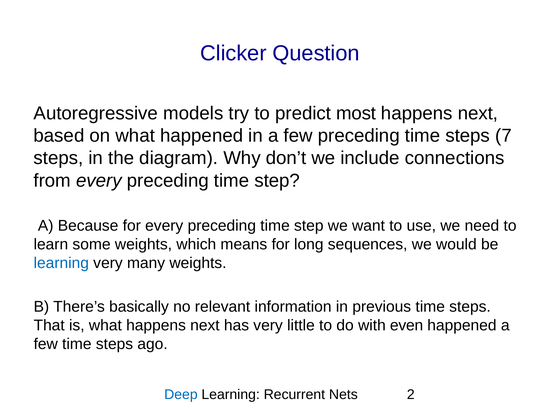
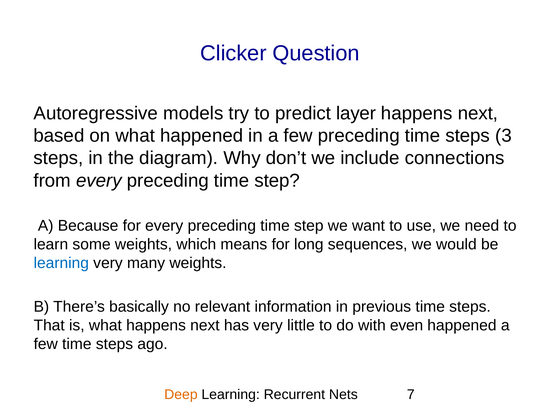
most: most -> layer (356, 113)
7: 7 -> 3 (503, 136)
Deep colour: blue -> orange (181, 395)
2: 2 -> 7 (411, 395)
